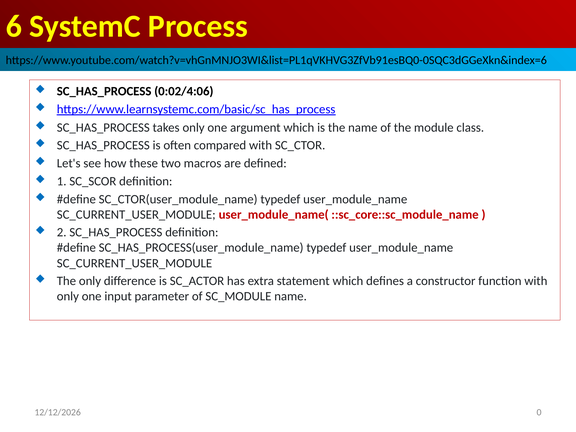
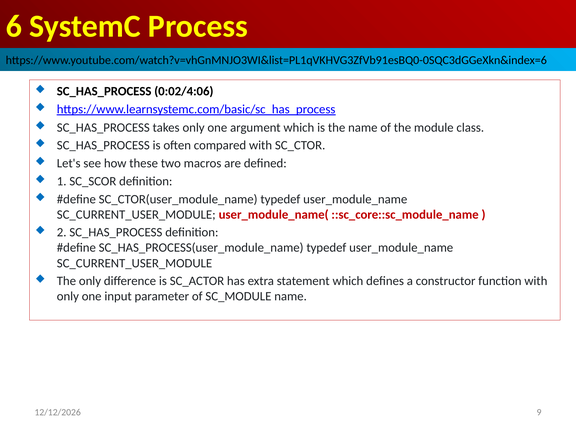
0: 0 -> 9 (539, 412)
